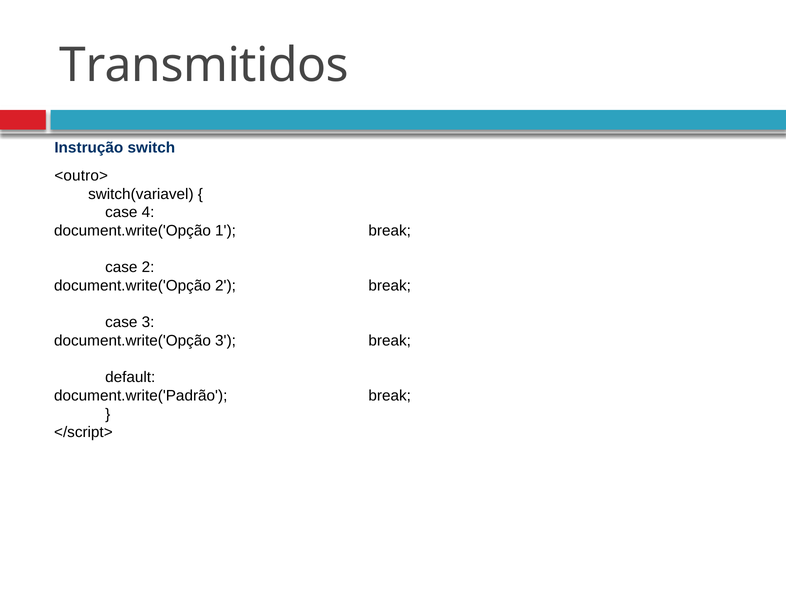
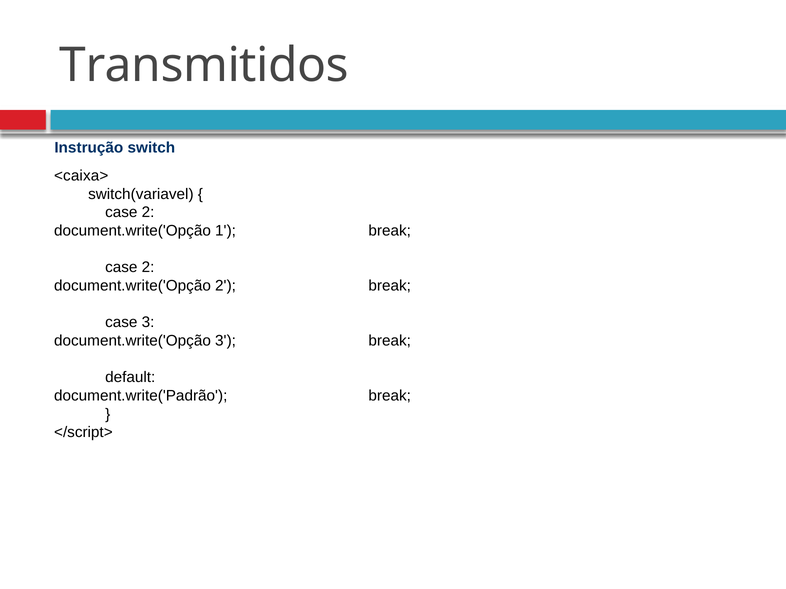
<outro>: <outro> -> <caixa> (81, 176)
4: 4 -> 2 (148, 213)
